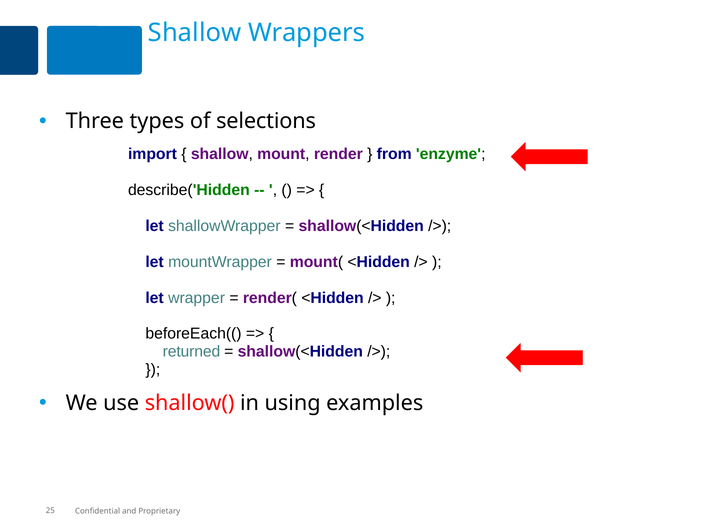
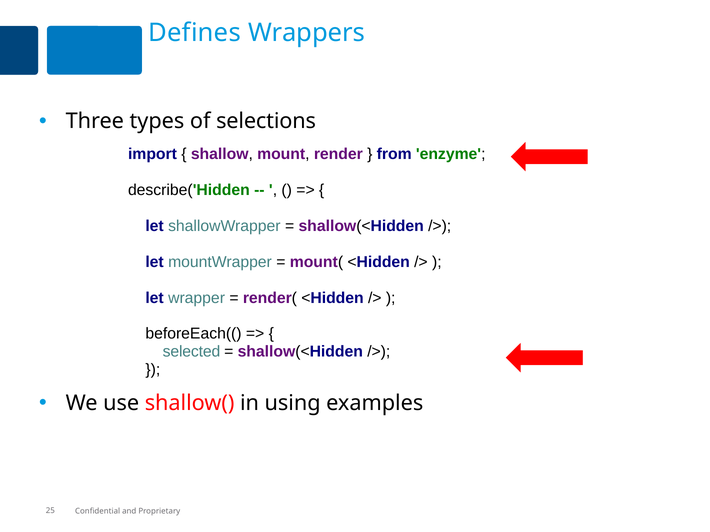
Shallow: Shallow -> Defines (195, 33)
returned: returned -> selected (191, 352)
